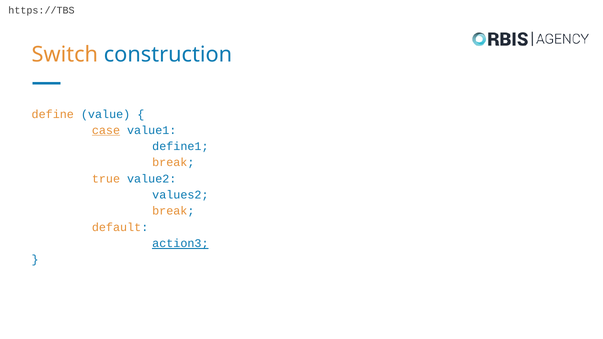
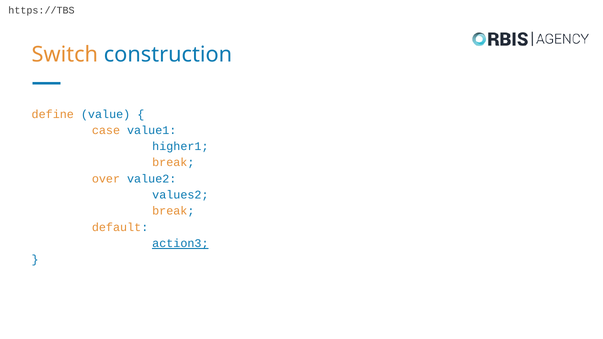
case underline: present -> none (106, 130)
define1: define1 -> higher1 (180, 147)
true: true -> over (106, 179)
